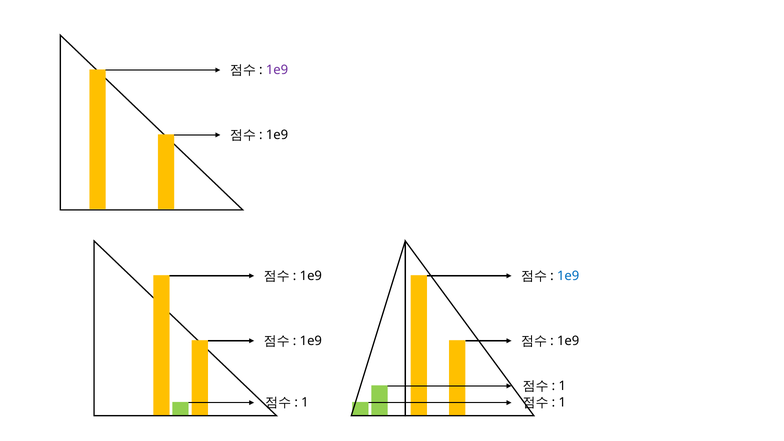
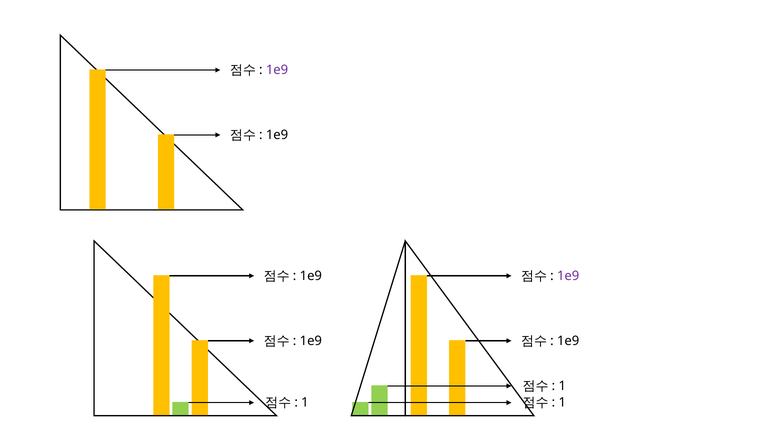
1e9 colour: blue -> purple (568, 276)
